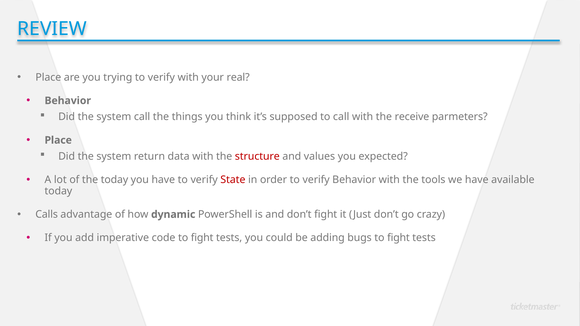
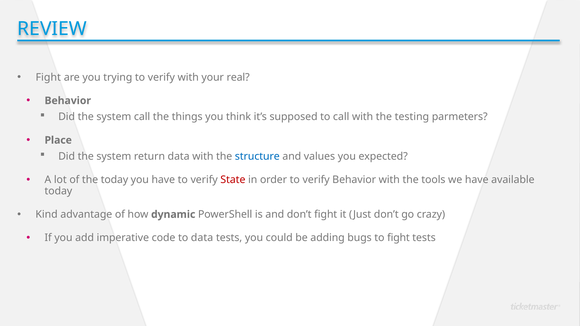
Place: Place -> Fight (48, 77)
receive: receive -> testing (412, 117)
structure colour: red -> blue (257, 156)
Calls: Calls -> Kind (47, 215)
code to fight: fight -> data (202, 238)
